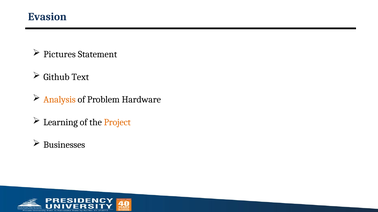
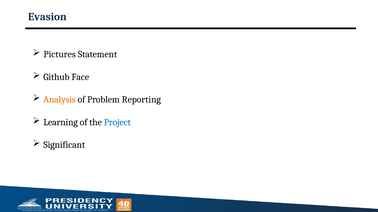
Text: Text -> Face (80, 77)
Hardware: Hardware -> Reporting (141, 100)
Project colour: orange -> blue (117, 123)
Businesses: Businesses -> Significant (64, 145)
